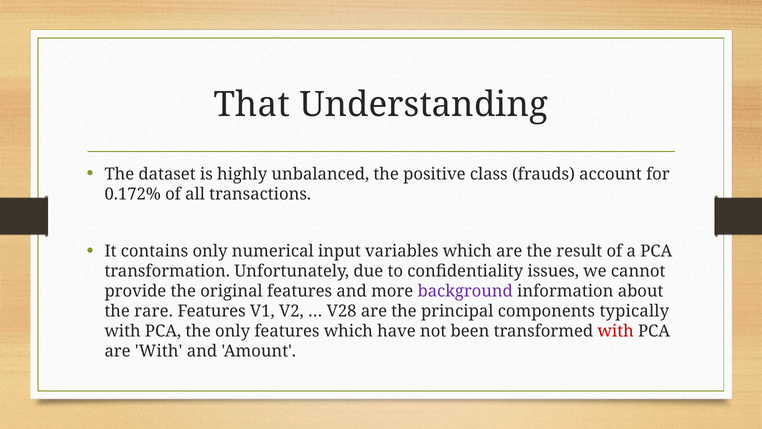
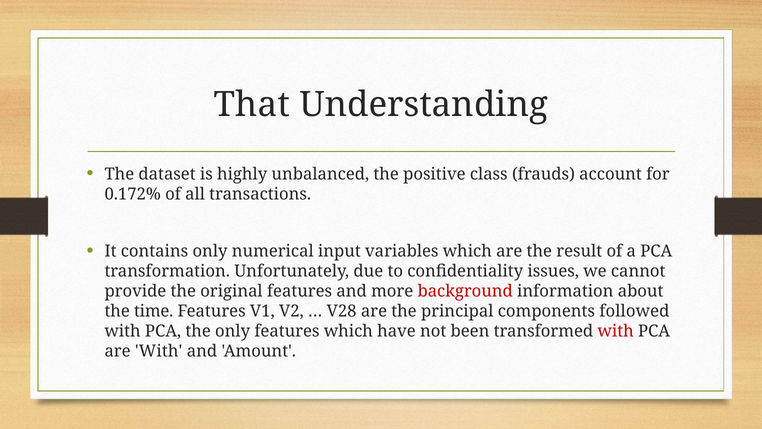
background colour: purple -> red (465, 291)
rare: rare -> time (154, 311)
typically: typically -> followed (634, 311)
